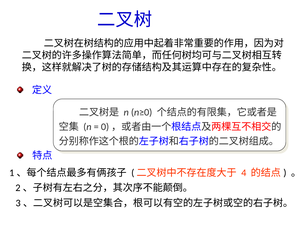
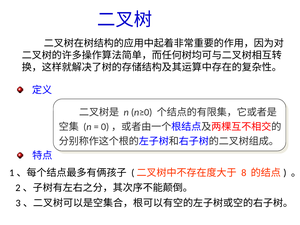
4: 4 -> 8 (244, 173)
